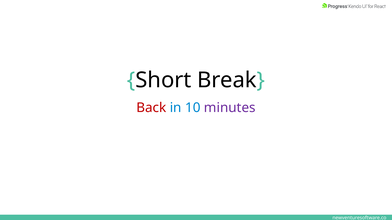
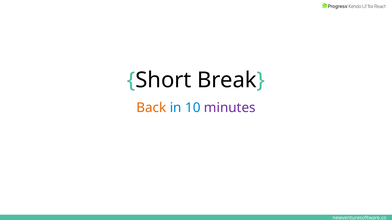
Back colour: red -> orange (151, 108)
